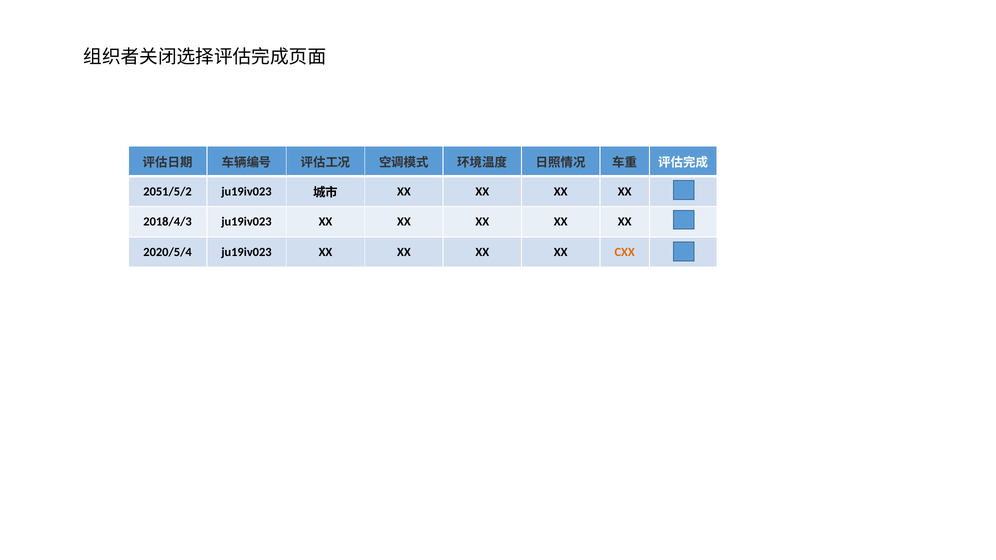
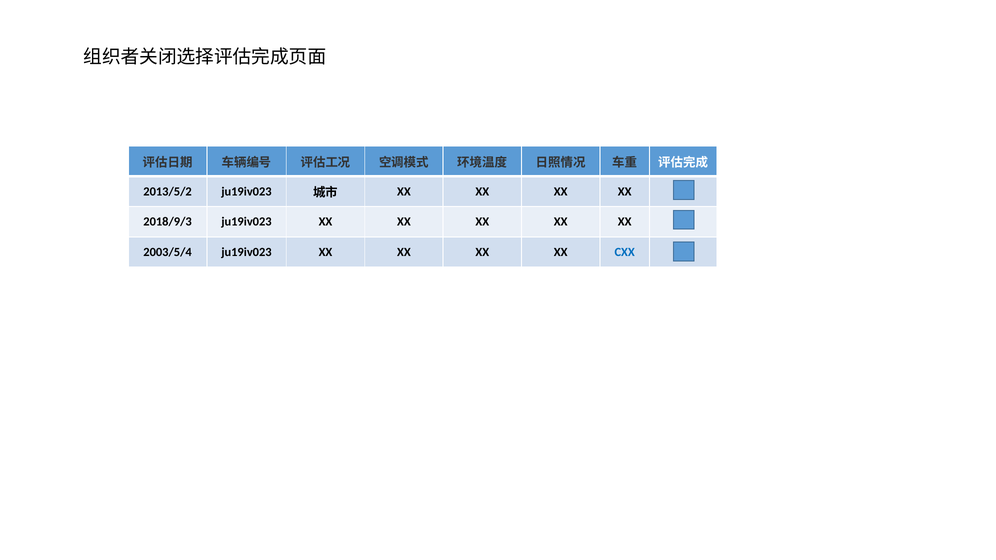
2051/5/2: 2051/5/2 -> 2013/5/2 (168, 192)
2018/4/3: 2018/4/3 -> 2018/9/3 (168, 222)
2020/5/4: 2020/5/4 -> 2003/5/4 (168, 252)
CXX colour: orange -> blue (625, 252)
